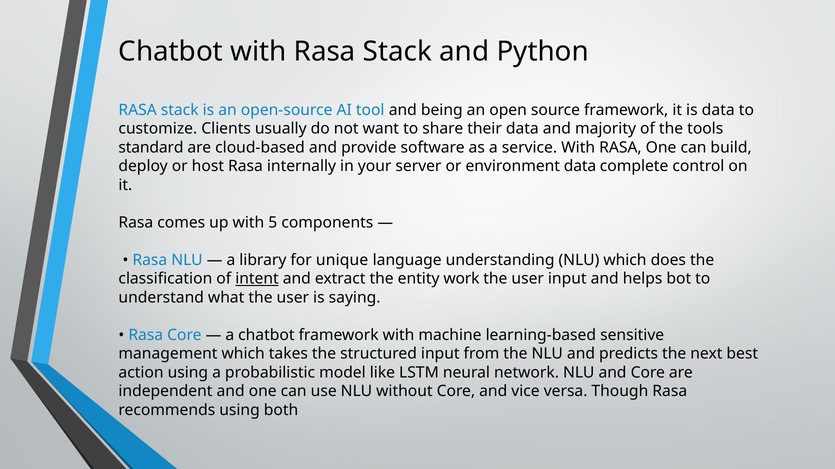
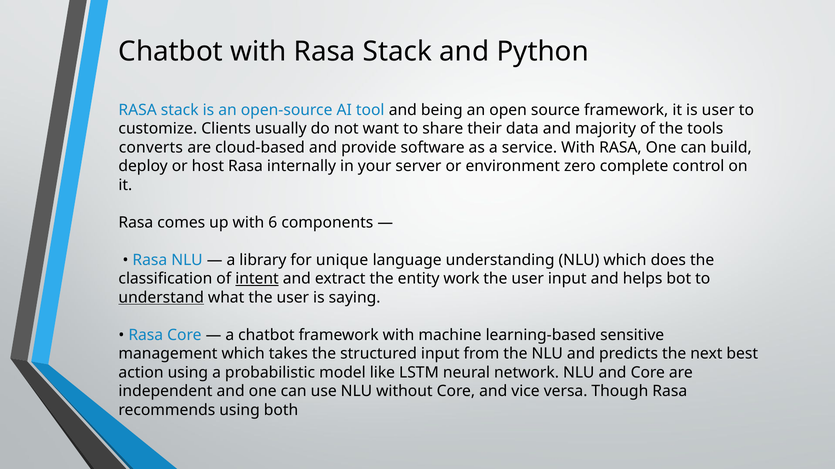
is data: data -> user (718, 110)
standard: standard -> converts (151, 148)
environment data: data -> zero (580, 166)
5: 5 -> 6 (273, 223)
understand underline: none -> present (161, 298)
